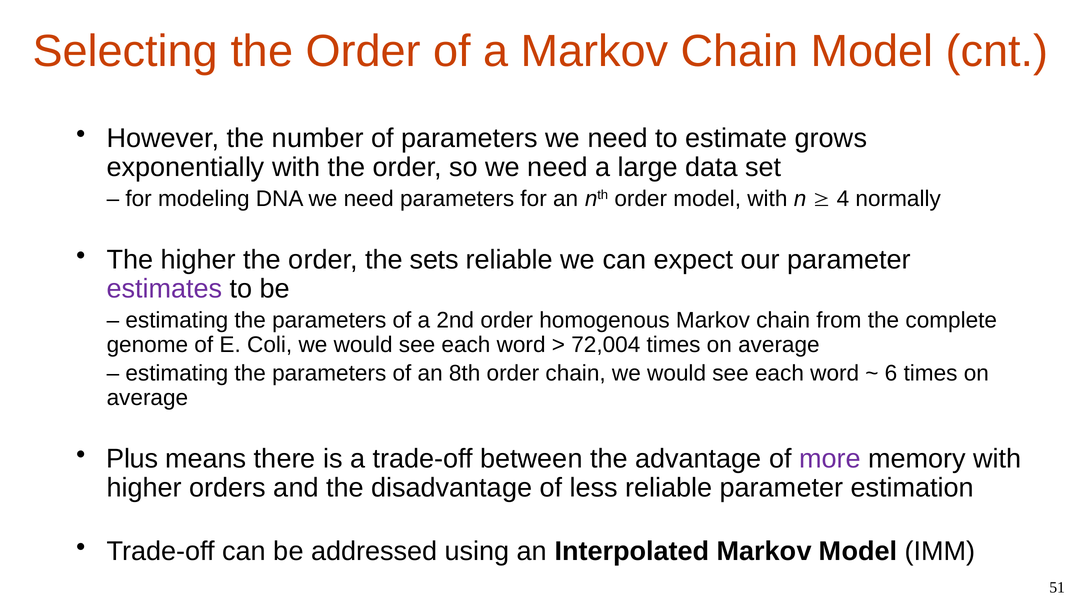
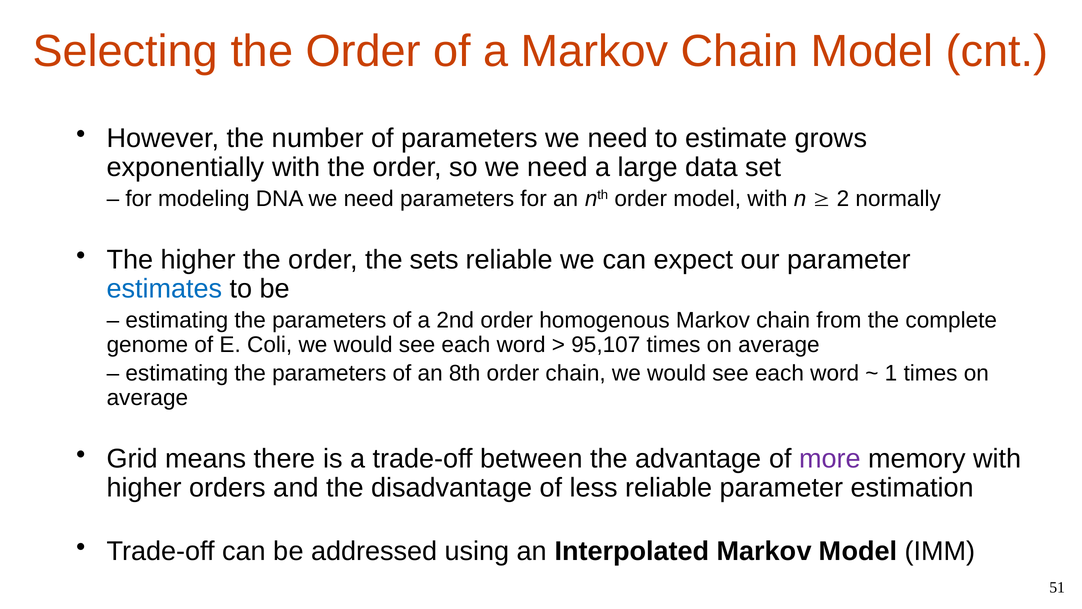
4: 4 -> 2 (843, 198)
estimates colour: purple -> blue (164, 289)
72,004: 72,004 -> 95,107 (606, 344)
6: 6 -> 1 (891, 373)
Plus: Plus -> Grid (132, 459)
